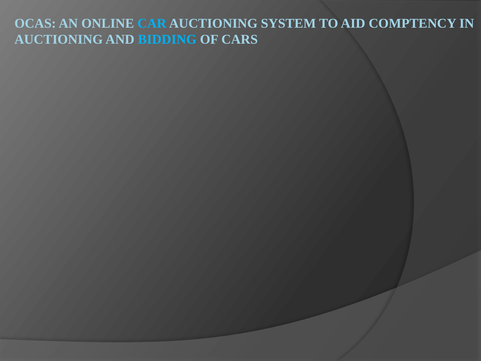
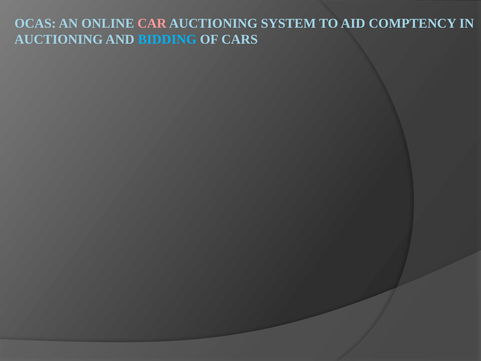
CAR colour: light blue -> pink (152, 23)
